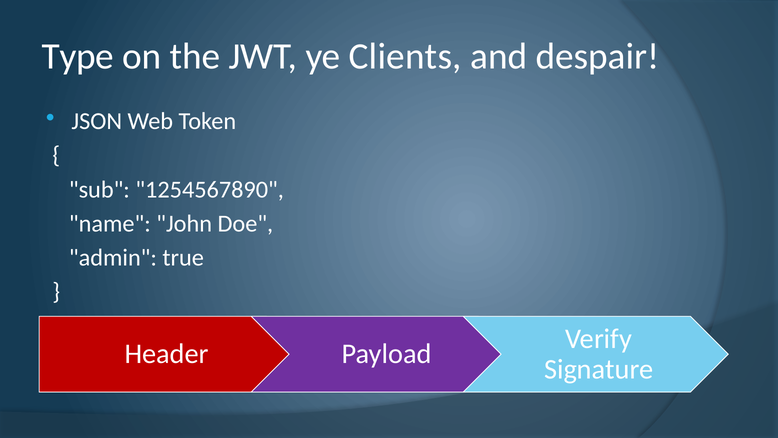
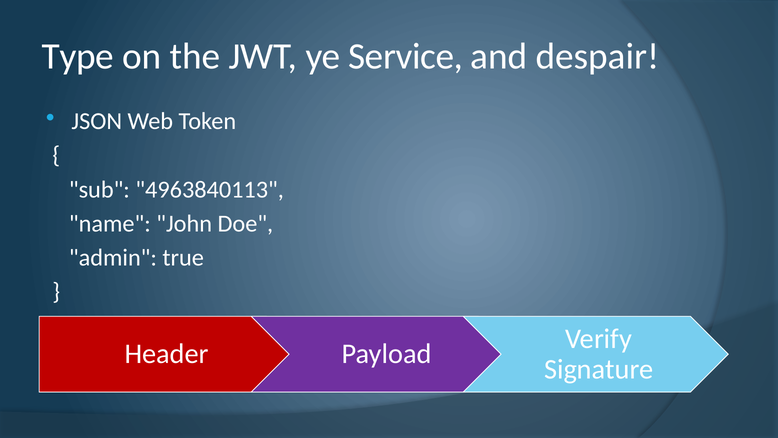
Clients: Clients -> Service (406, 57)
1254567890: 1254567890 -> 4963840113 (210, 189)
